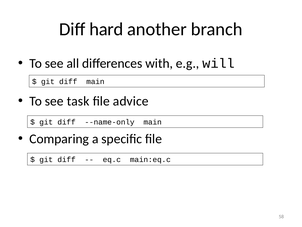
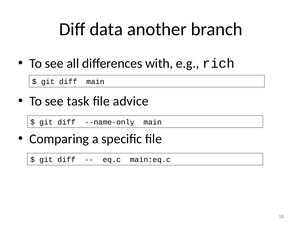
hard: hard -> data (106, 29)
will: will -> rich (219, 63)
